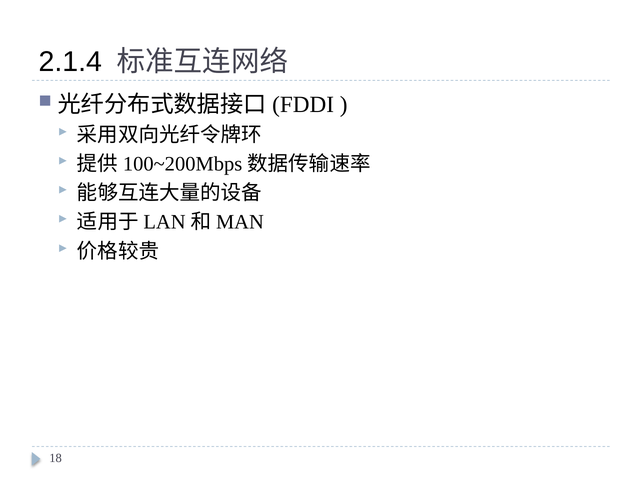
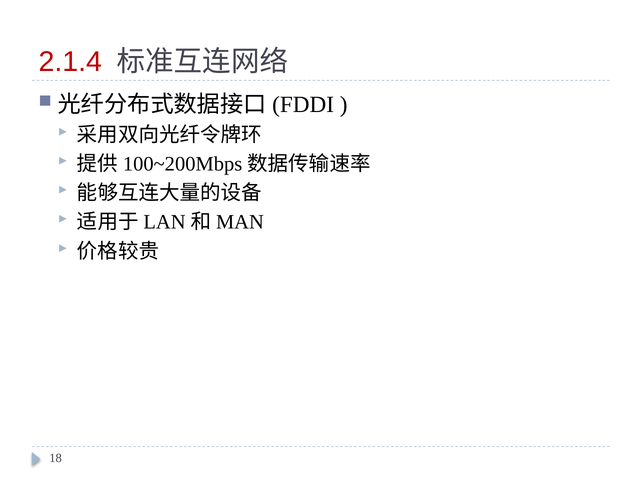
2.1.4 colour: black -> red (70, 62)
